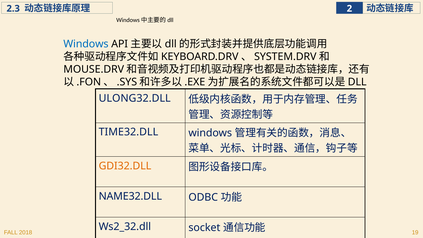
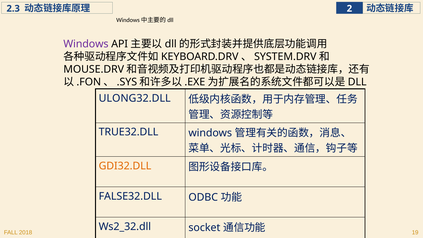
Windows colour: blue -> purple (86, 44)
TIME32.DLL: TIME32.DLL -> TRUE32.DLL (129, 132)
NAME32.DLL: NAME32.DLL -> FALSE32.DLL (130, 196)
